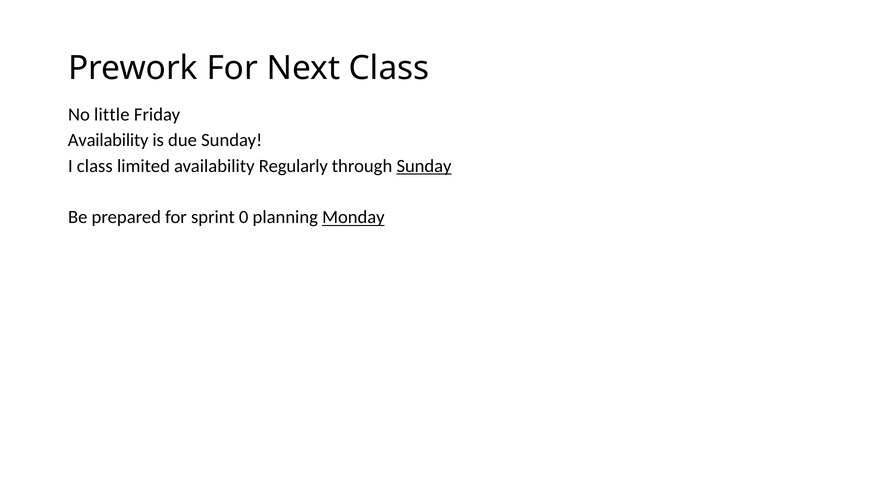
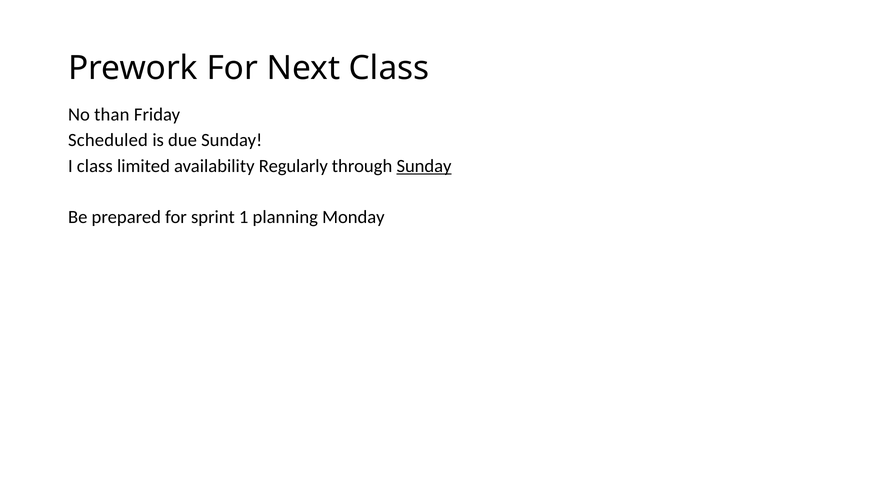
little: little -> than (112, 115)
Availability: Availability -> Scheduled (108, 140)
0: 0 -> 1 (244, 217)
Monday underline: present -> none (353, 217)
